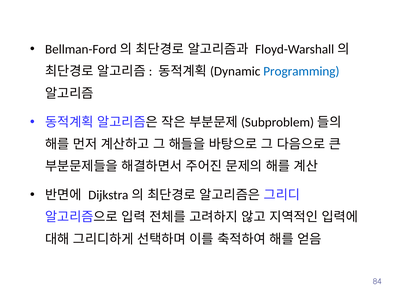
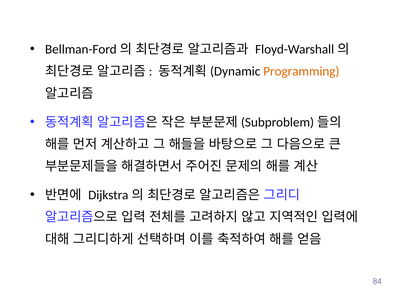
Programming colour: blue -> orange (301, 71)
